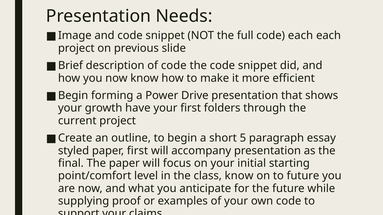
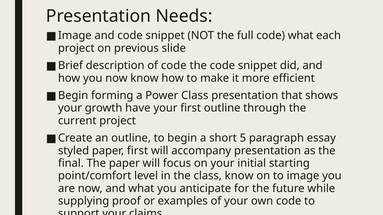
code each: each -> what (301, 36)
Power Drive: Drive -> Class (195, 96)
first folders: folders -> outline (222, 108)
to future: future -> image (303, 176)
